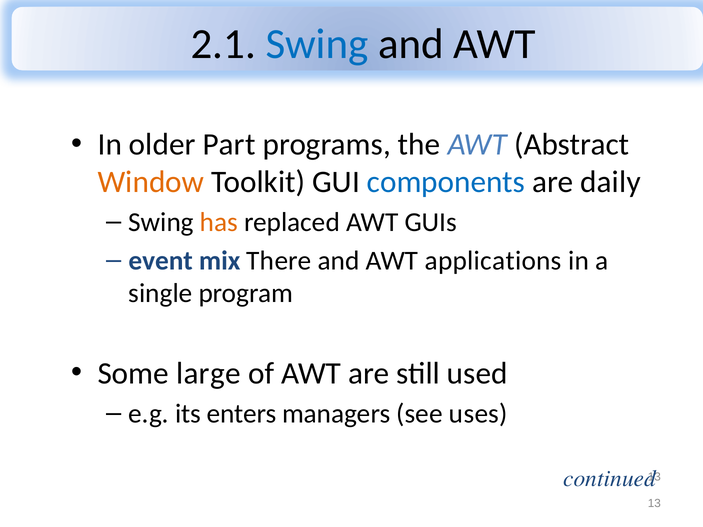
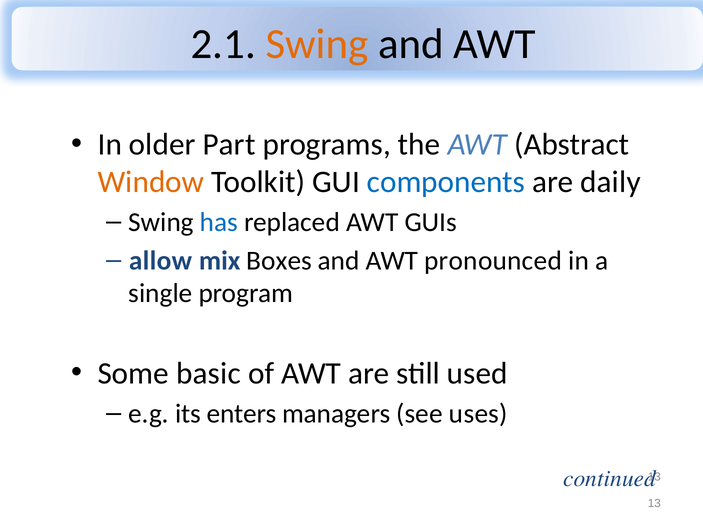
Swing colour: blue -> orange (317, 44)
has colour: orange -> blue (219, 222)
event: event -> allow (160, 261)
There: There -> Boxes (279, 261)
applications: applications -> pronounced (493, 261)
large: large -> basic (208, 373)
